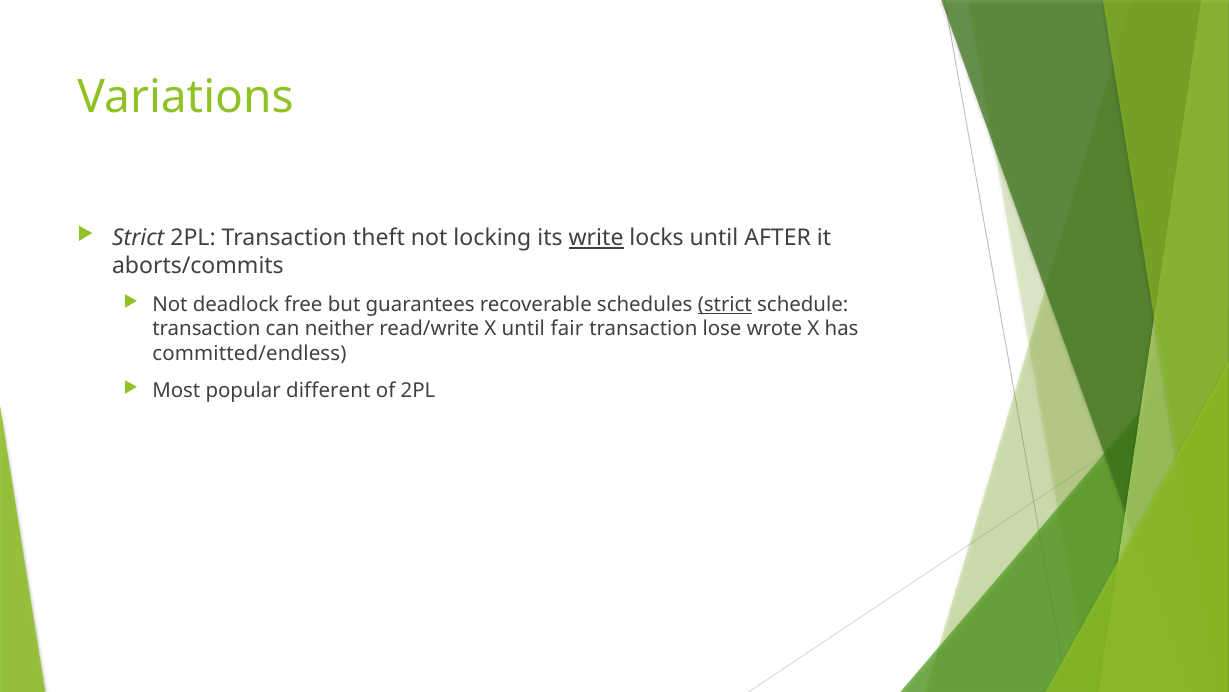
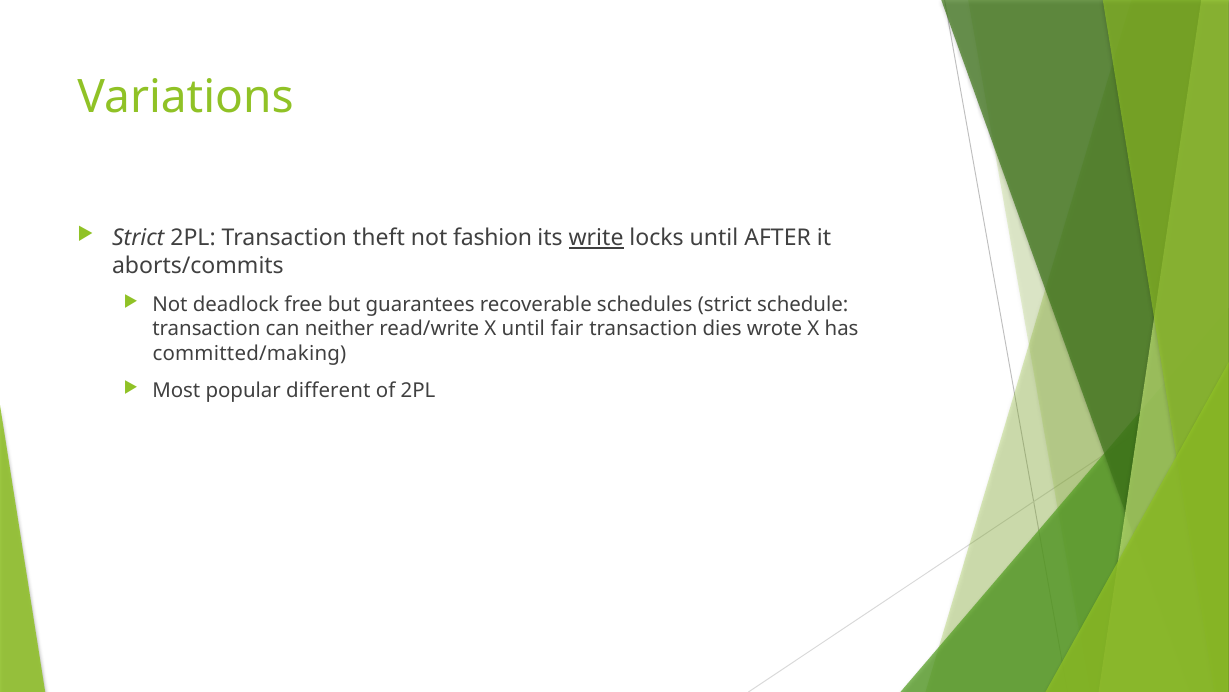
locking: locking -> fashion (493, 238)
strict underline: present -> none (725, 304)
lose: lose -> dies (722, 329)
committed/endless: committed/endless -> committed/making (249, 353)
